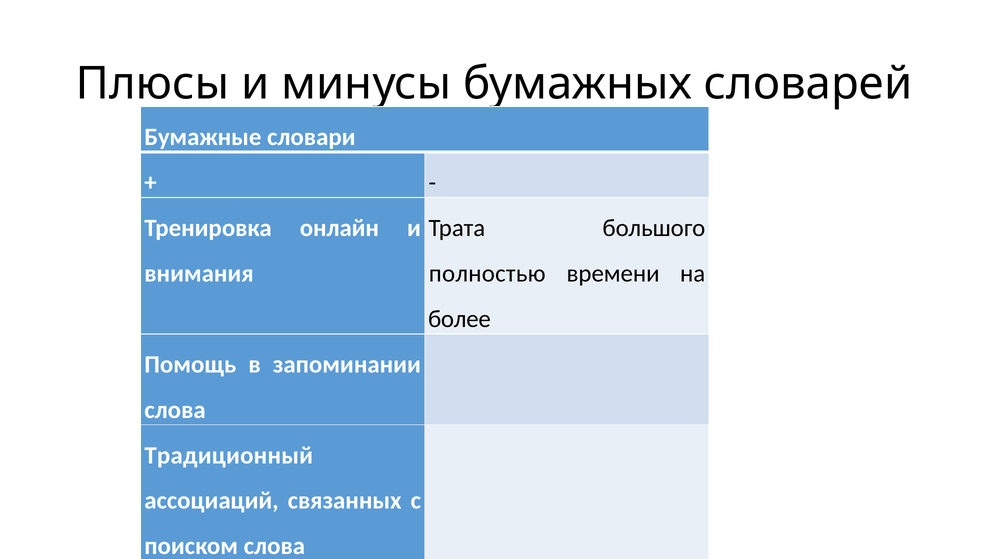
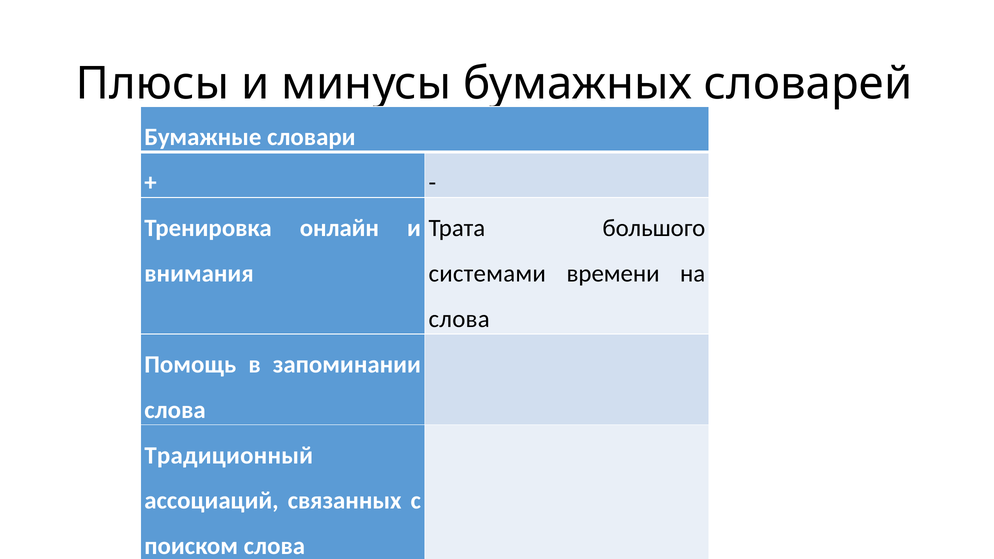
полностью: полностью -> системами (487, 273)
более: более -> слова (459, 319)
